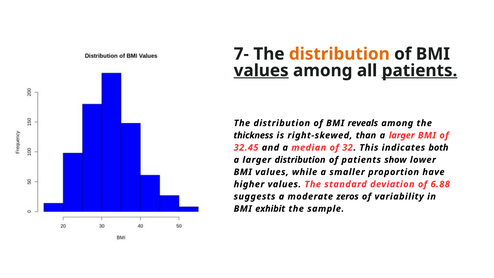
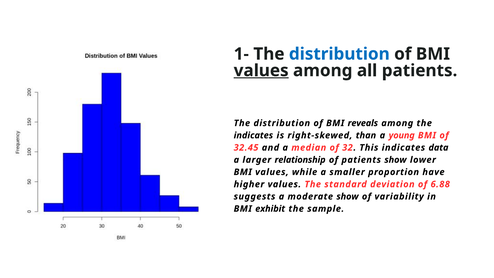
7-: 7- -> 1- (241, 54)
distribution colour: orange -> blue (339, 54)
patients underline: present -> none (420, 71)
thickness: thickness -> indicates (253, 135)
larger: larger -> young (402, 135)
both: both -> data (438, 148)
larger distribution: distribution -> relationship (300, 160)
moderate zeros: zeros -> show (347, 196)
